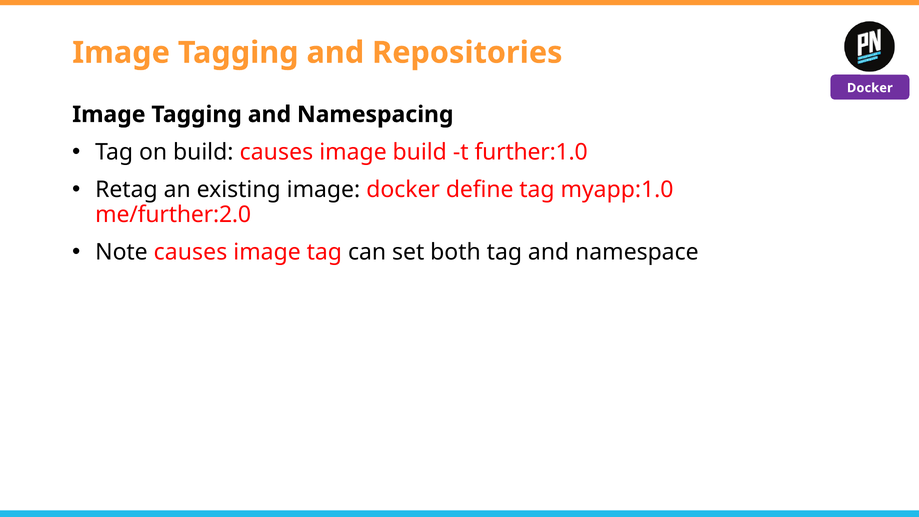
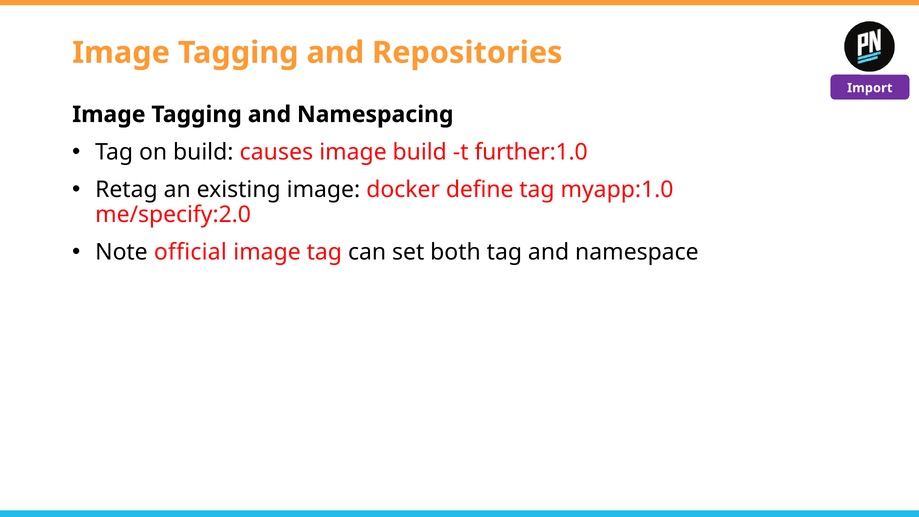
Docker: Docker -> Import (870, 88)
me/further:2.0: me/further:2.0 -> me/specify:2.0 (173, 214)
Note causes: causes -> official (190, 252)
